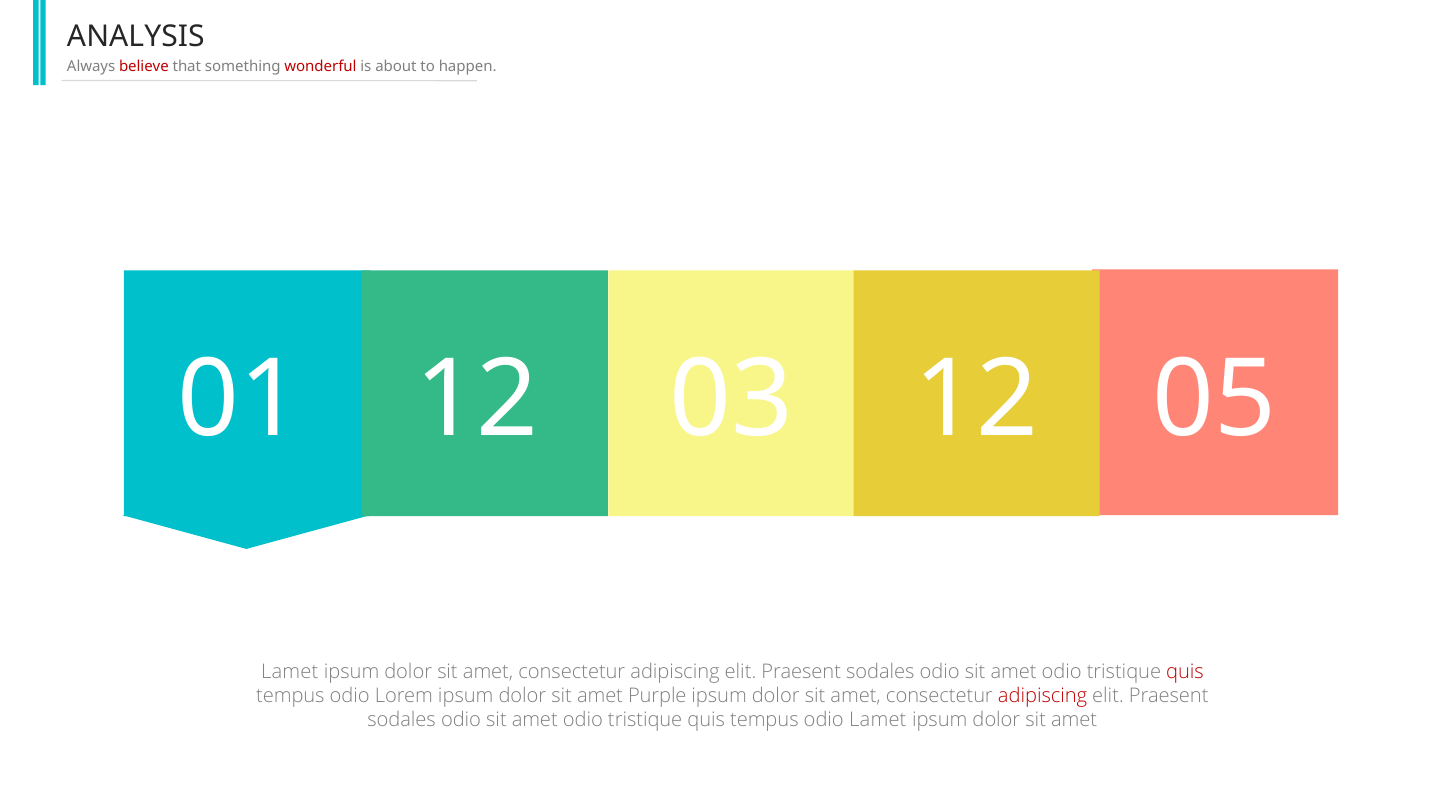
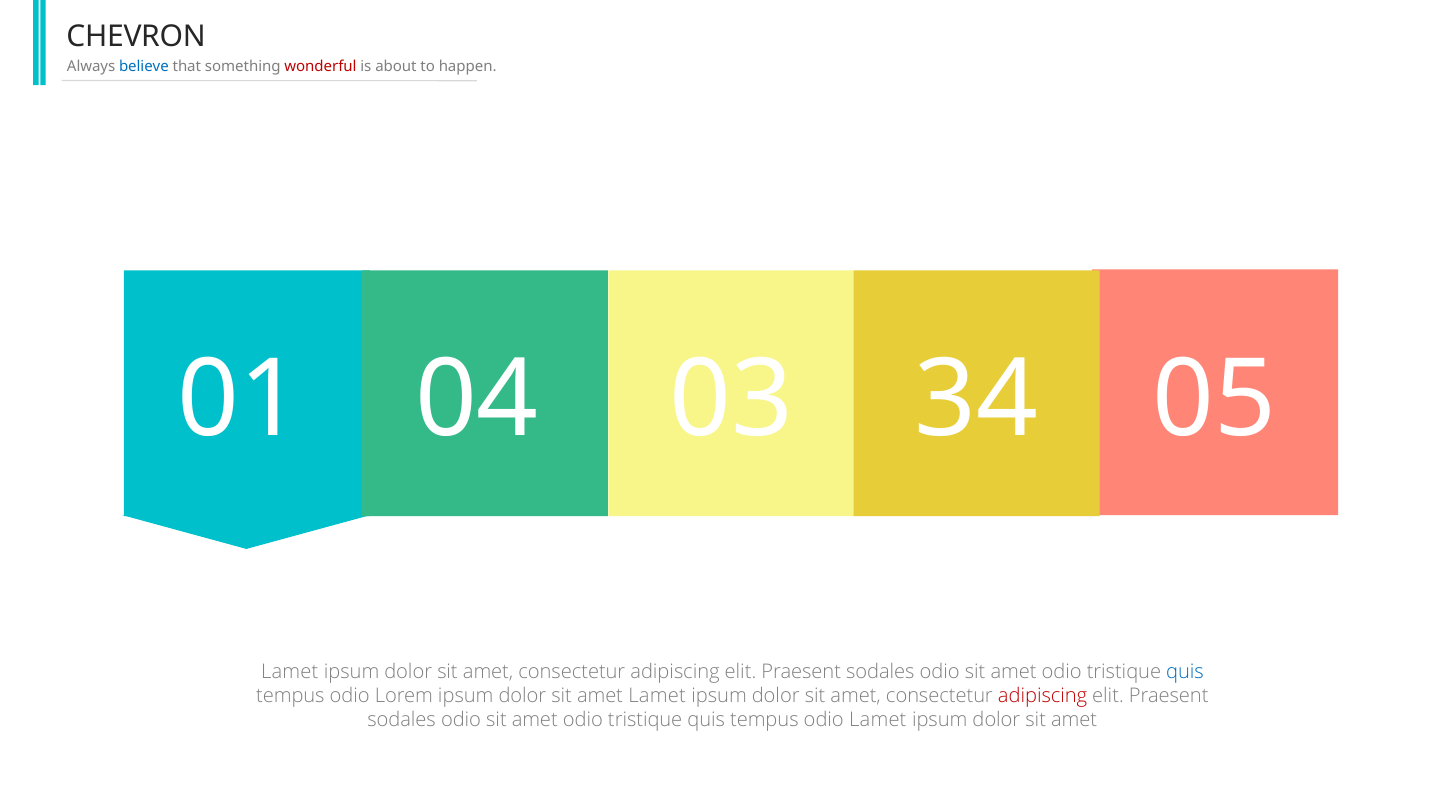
ANALYSIS: ANALYSIS -> CHEVRON (136, 37)
believe colour: red -> blue (144, 66)
01 12: 12 -> 04 (477, 400)
03 12: 12 -> 34 (977, 400)
quis colour: red -> blue (1185, 672)
amet Purple: Purple -> Lamet (657, 696)
